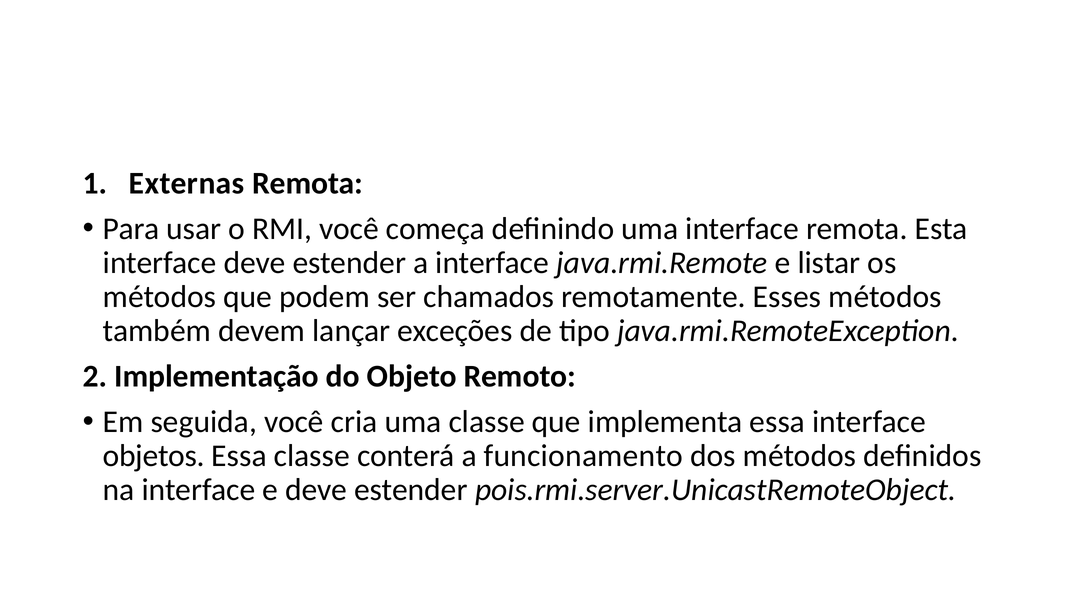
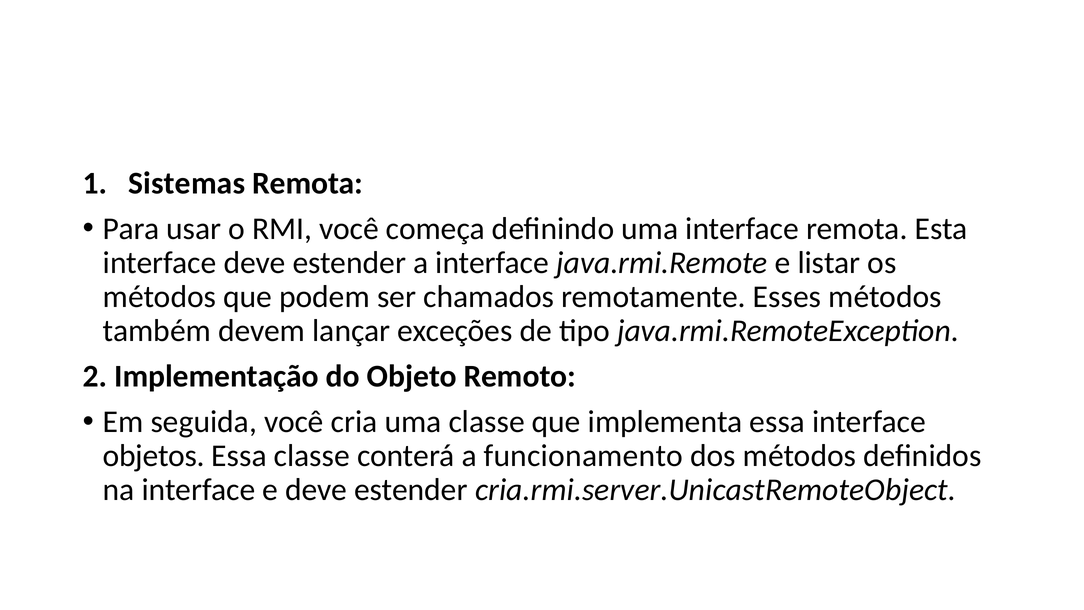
Externas: Externas -> Sistemas (187, 183)
pois.rmi.server.UnicastRemoteObject: pois.rmi.server.UnicastRemoteObject -> cria.rmi.server.UnicastRemoteObject (716, 490)
